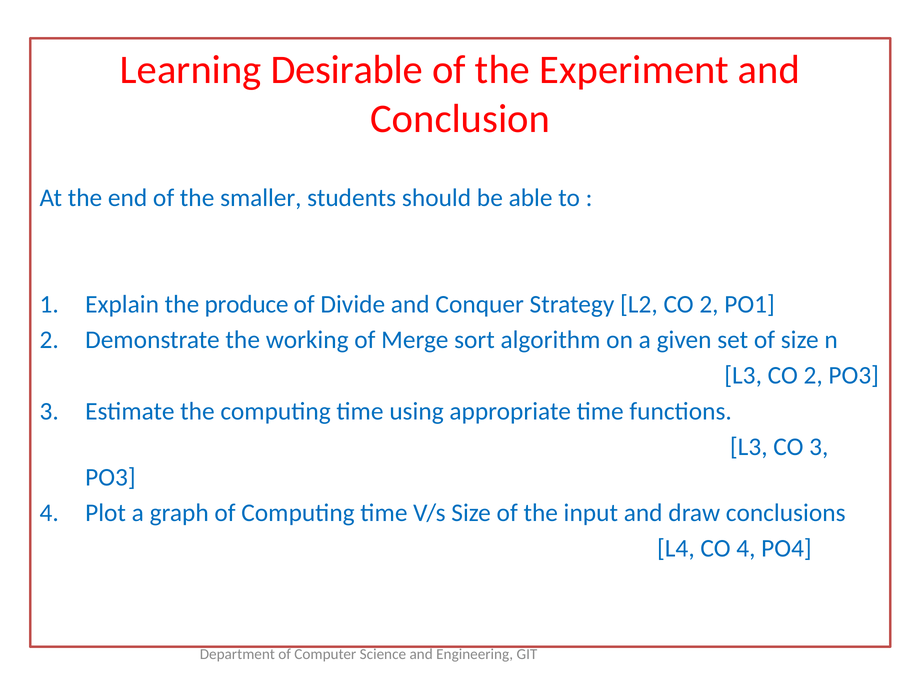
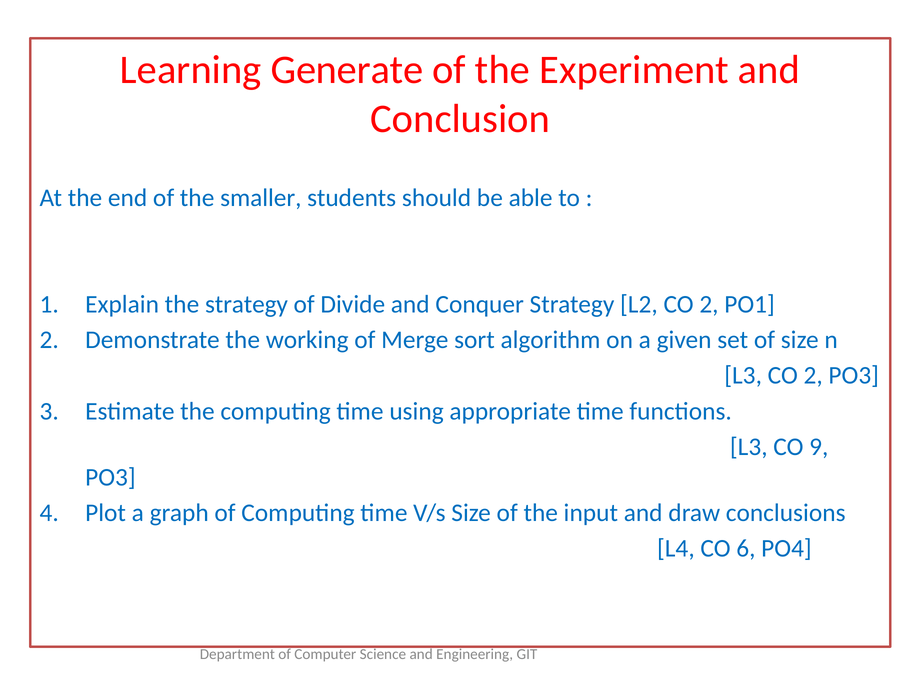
Desirable: Desirable -> Generate (347, 70)
the produce: produce -> strategy (246, 304)
CO 3: 3 -> 9 (819, 447)
CO 4: 4 -> 6 (746, 548)
